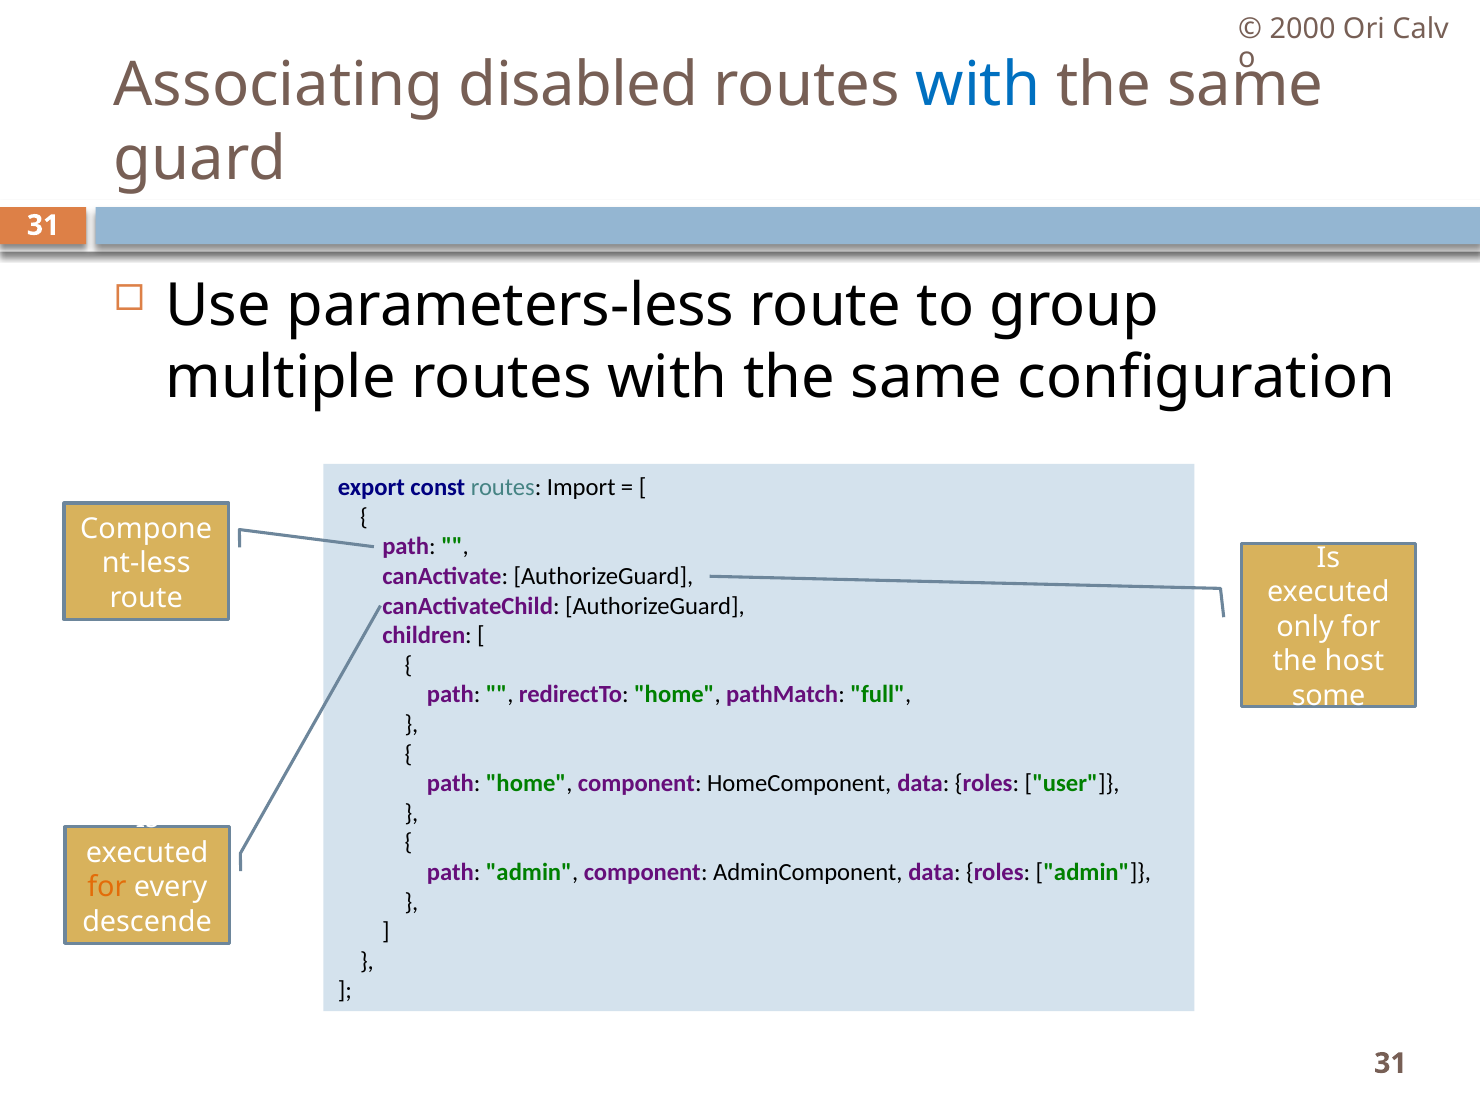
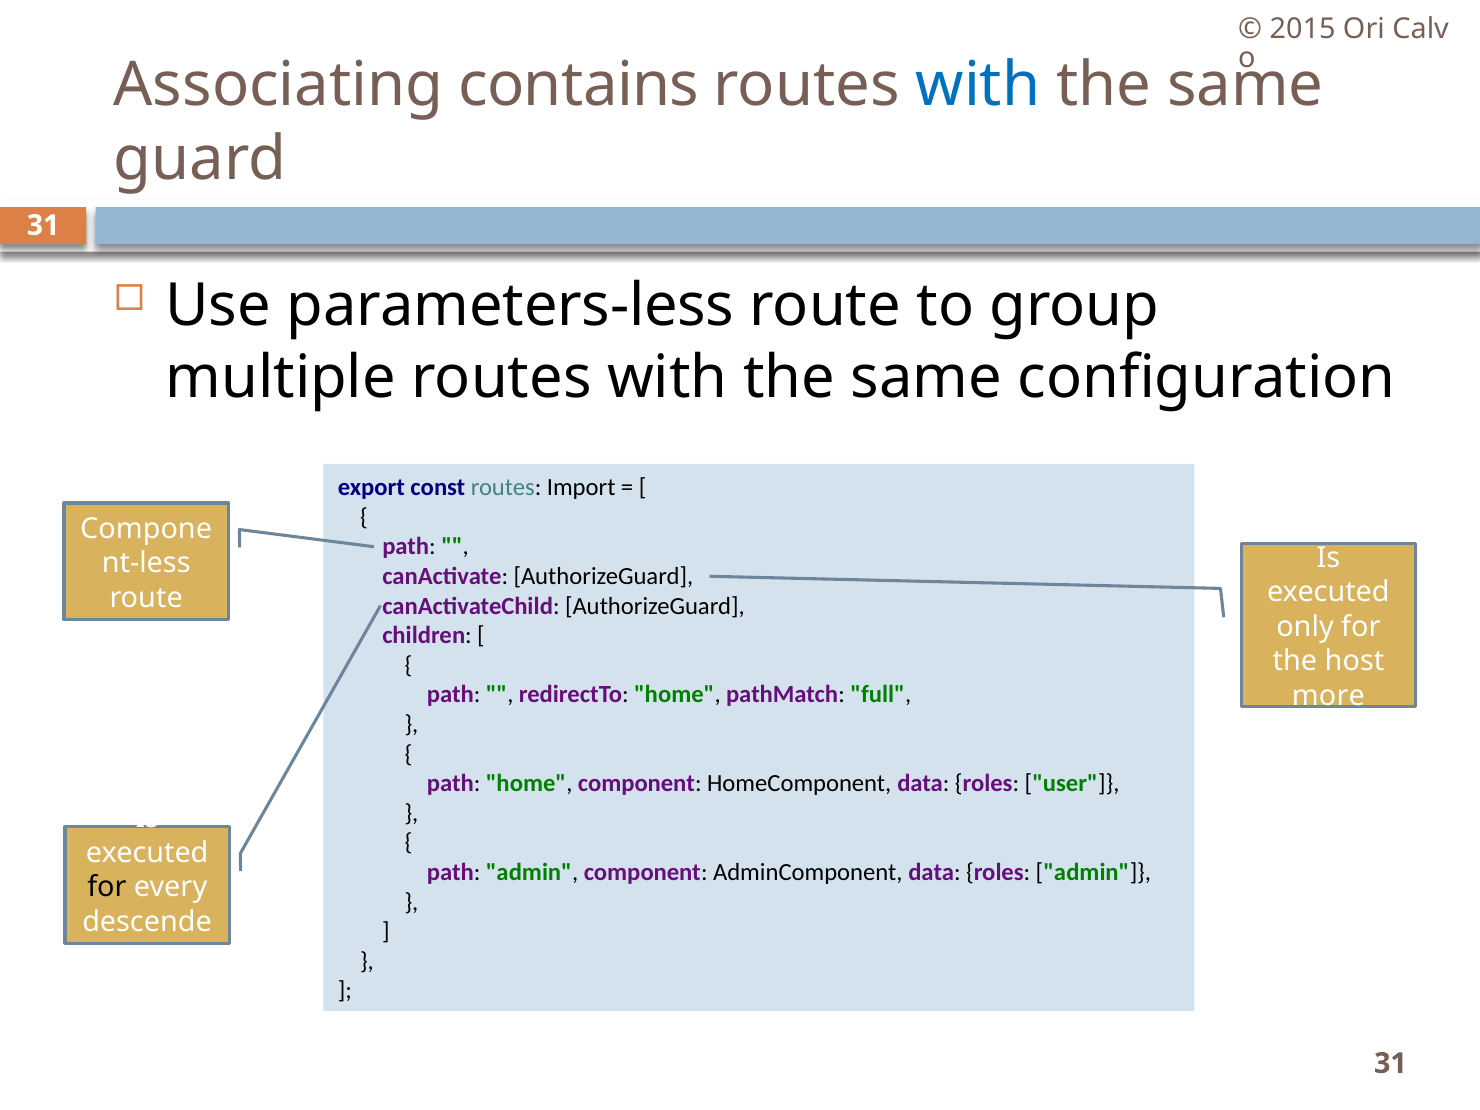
2000: 2000 -> 2015 (1303, 29)
disabled: disabled -> contains (579, 86)
some: some -> more (1328, 696)
for colour: orange -> black (107, 887)
